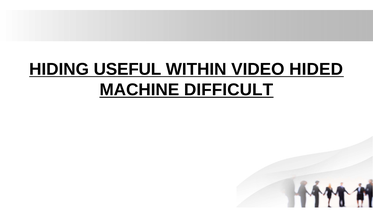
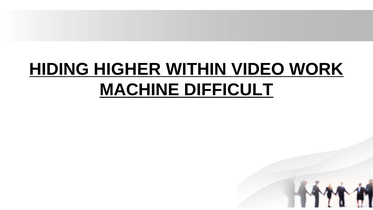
USEFUL: USEFUL -> HIGHER (127, 69)
HIDED: HIDED -> WORK (316, 69)
